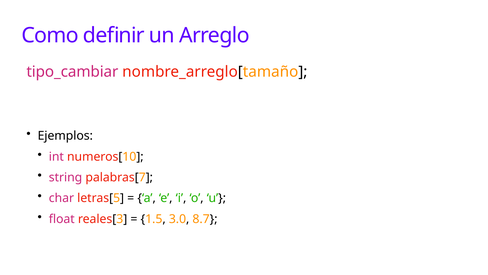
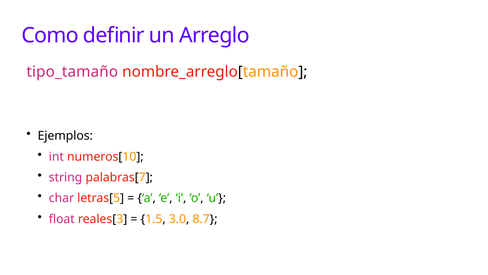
tipo_cambiar: tipo_cambiar -> tipo_tamaño (72, 72)
